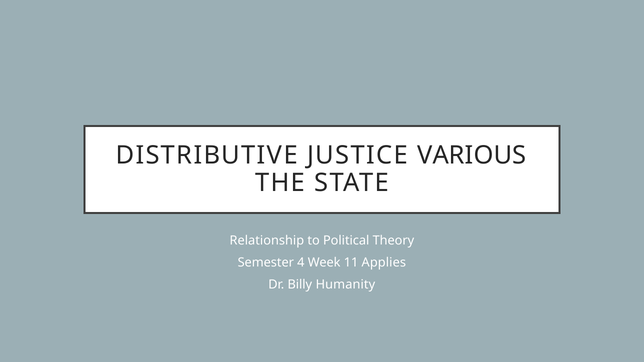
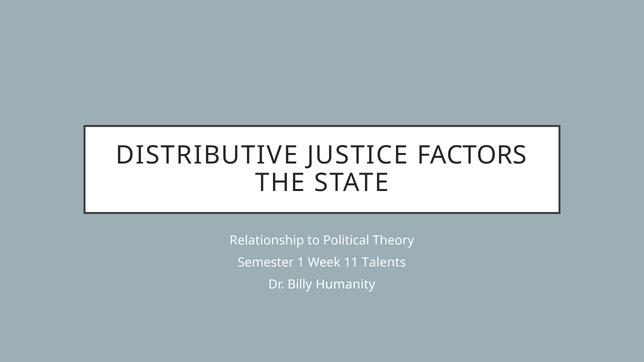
VARIOUS: VARIOUS -> FACTORS (472, 156)
4: 4 -> 1 (301, 263)
Applies: Applies -> Talents (384, 263)
